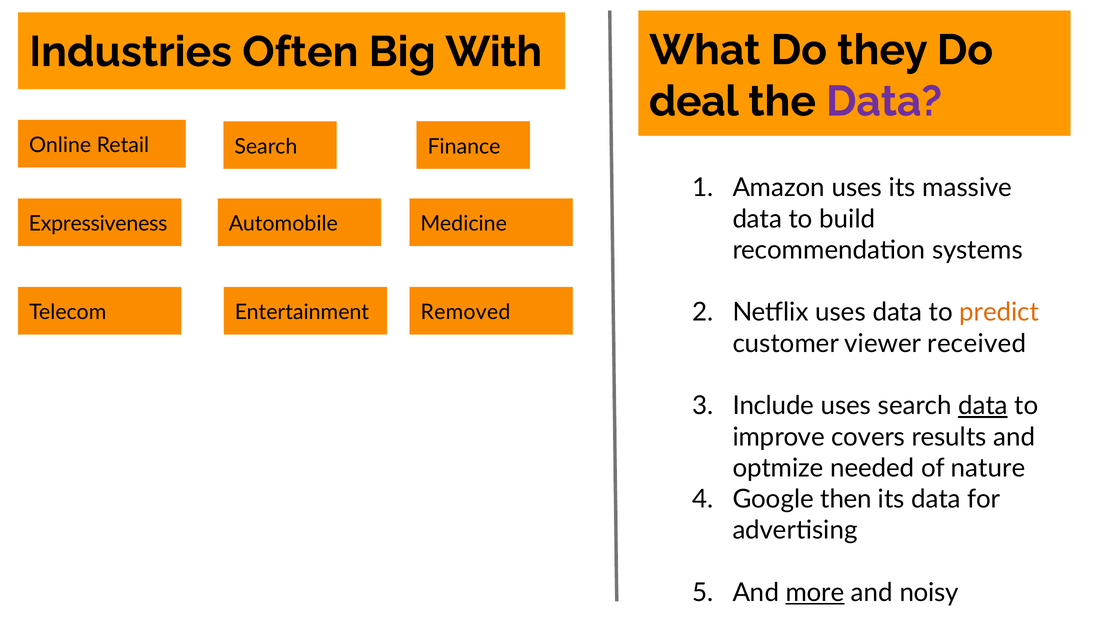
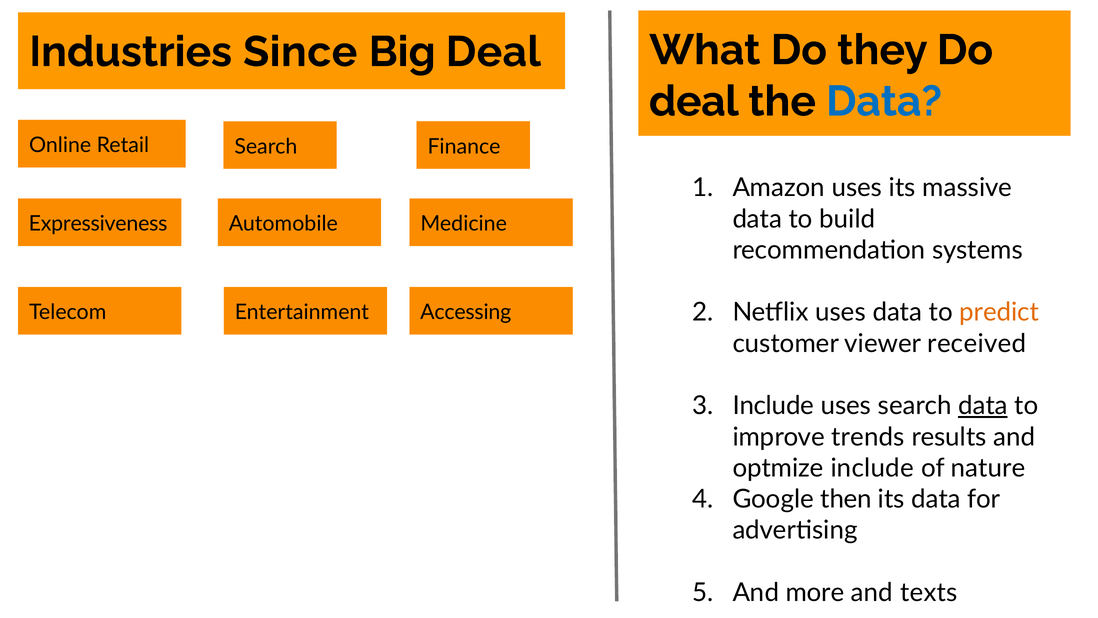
Often: Often -> Since (300, 52)
Big With: With -> Deal (493, 52)
Data colour: purple -> blue (884, 101)
Removed: Removed -> Accessing (466, 312)
covers: covers -> trends (868, 437)
optmize needed: needed -> include (872, 468)
more underline: present -> none (815, 592)
noisy: noisy -> texts (929, 592)
